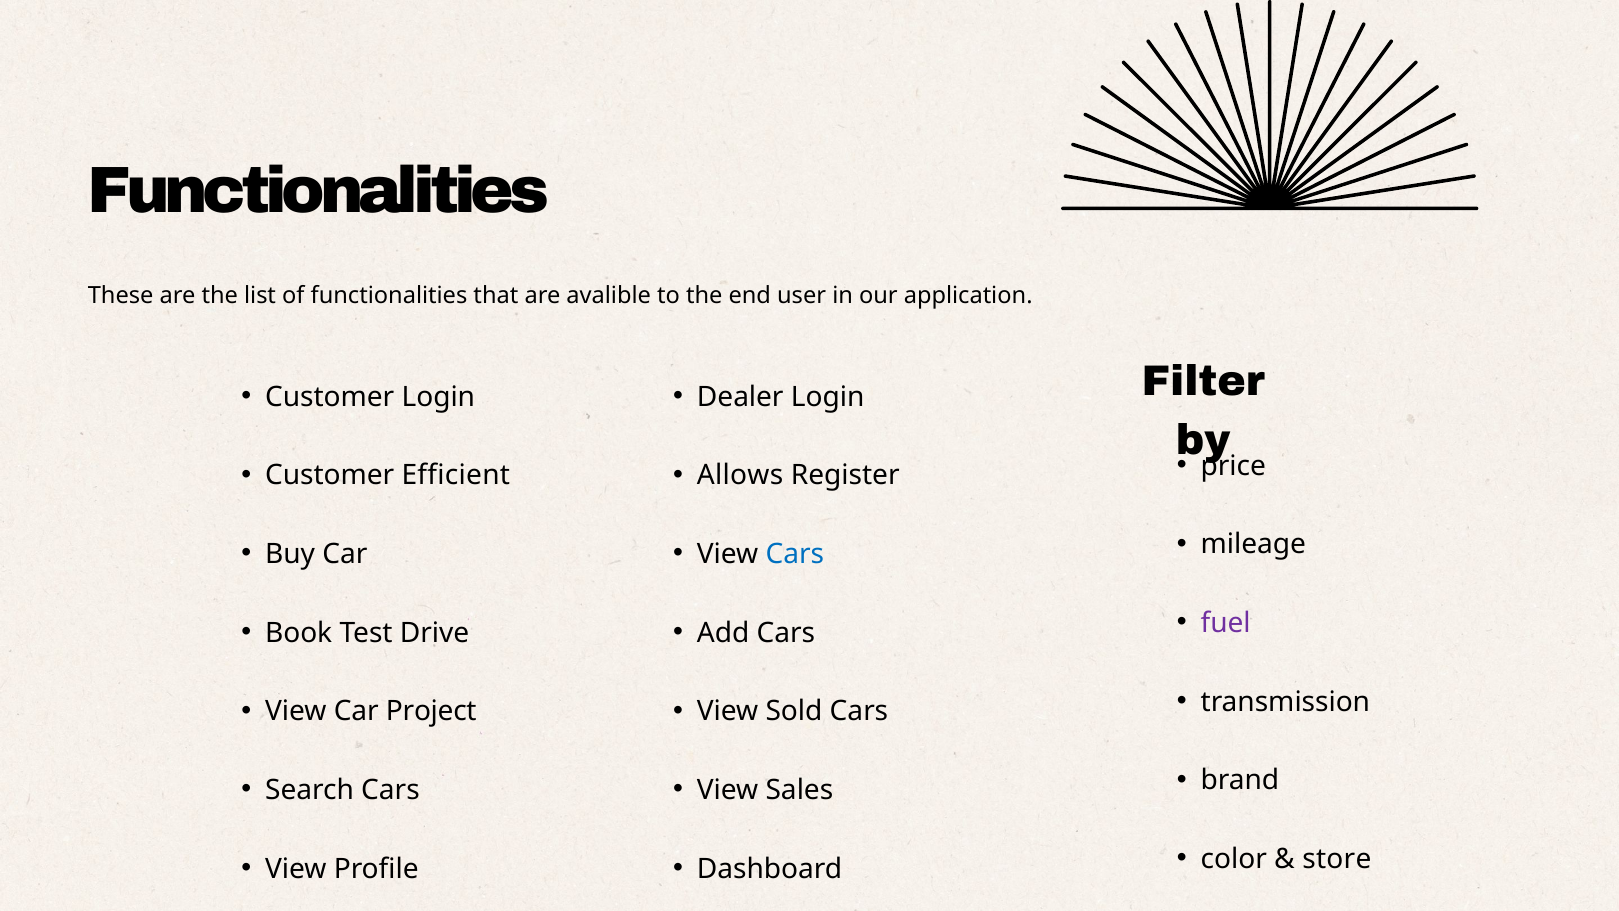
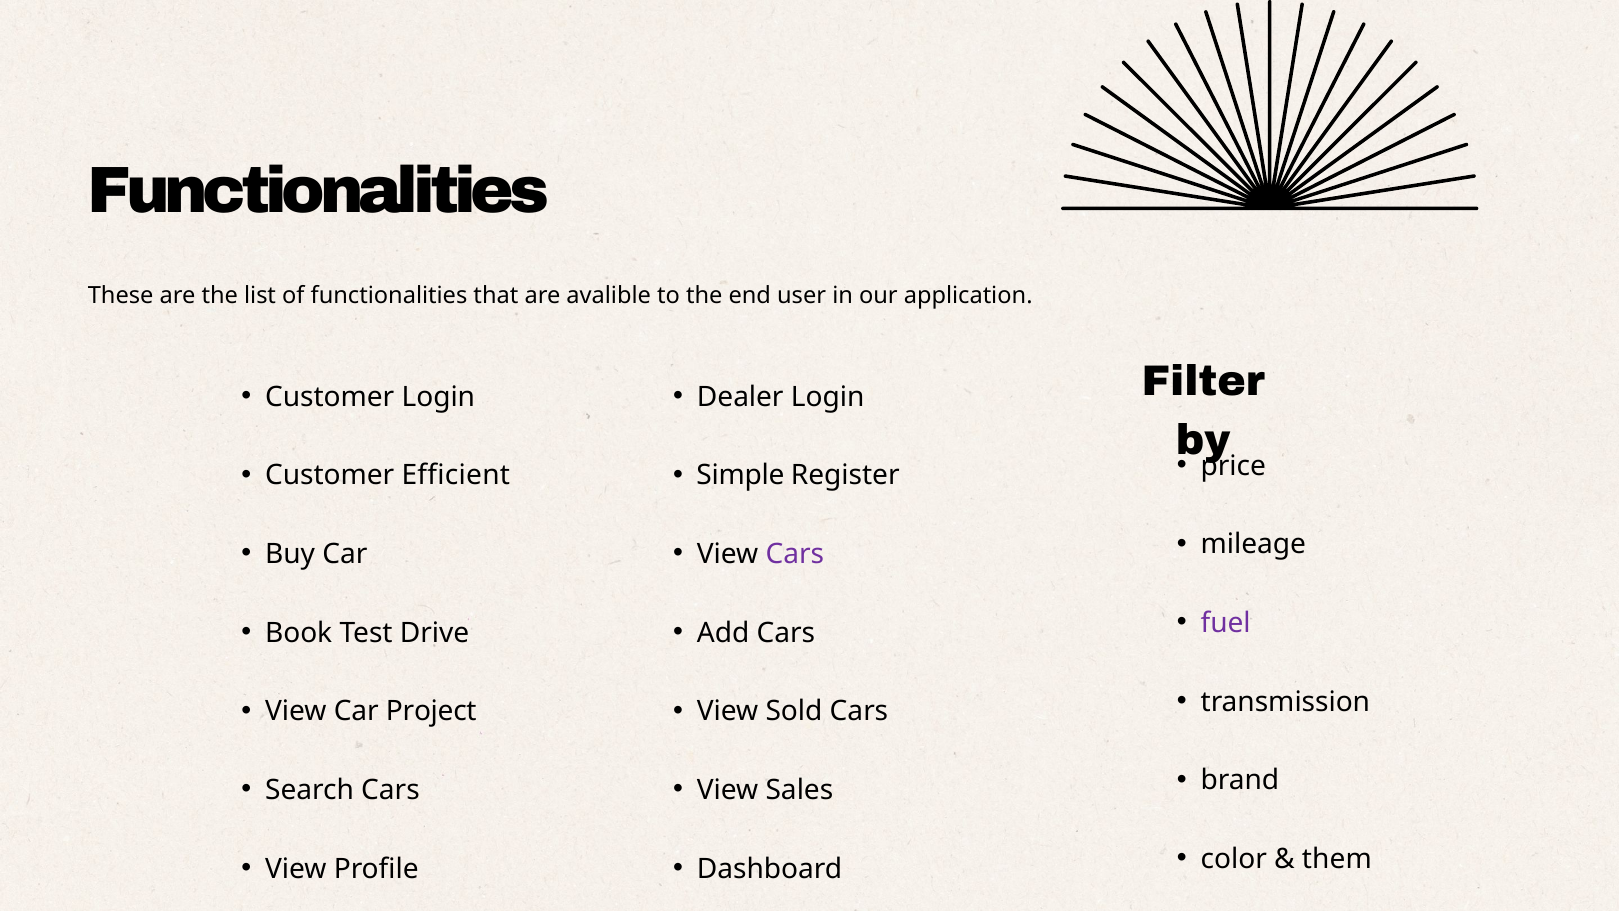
Allows: Allows -> Simple (740, 475)
Cars colour: blue -> purple (795, 554)
store: store -> them (1337, 859)
